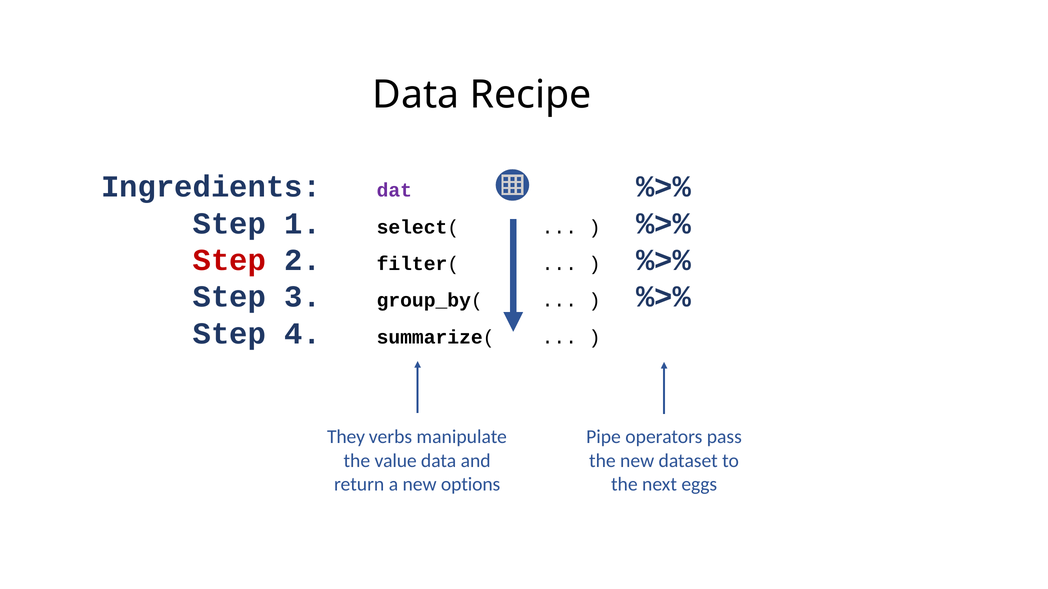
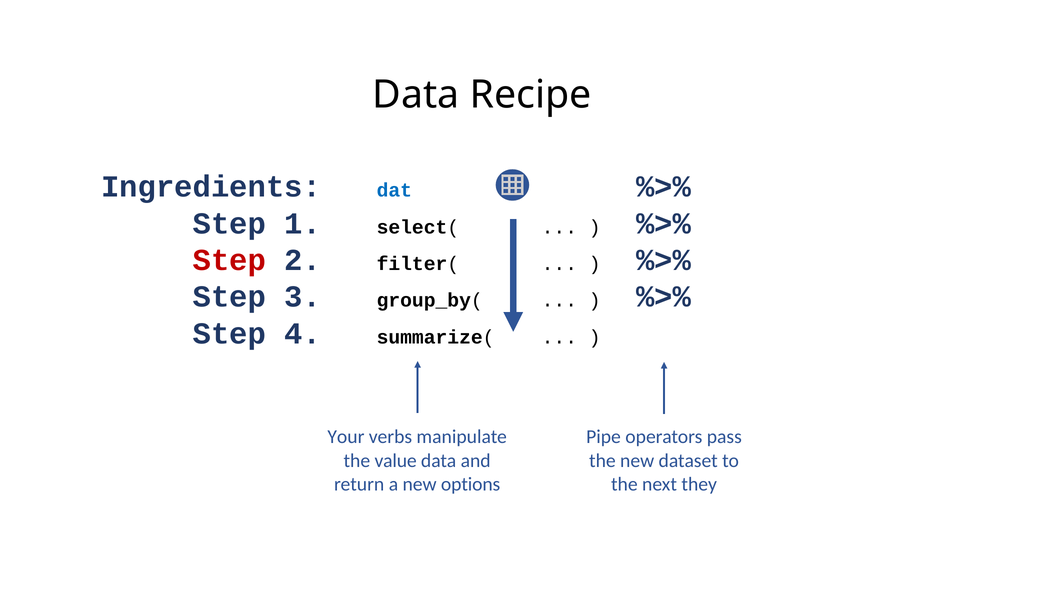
dat colour: purple -> blue (394, 191)
They: They -> Your (346, 437)
eggs: eggs -> they (699, 485)
